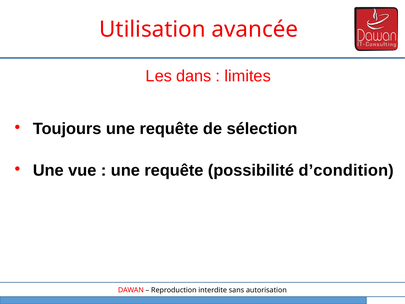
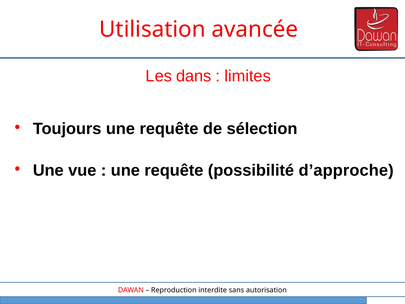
d’condition: d’condition -> d’approche (346, 170)
